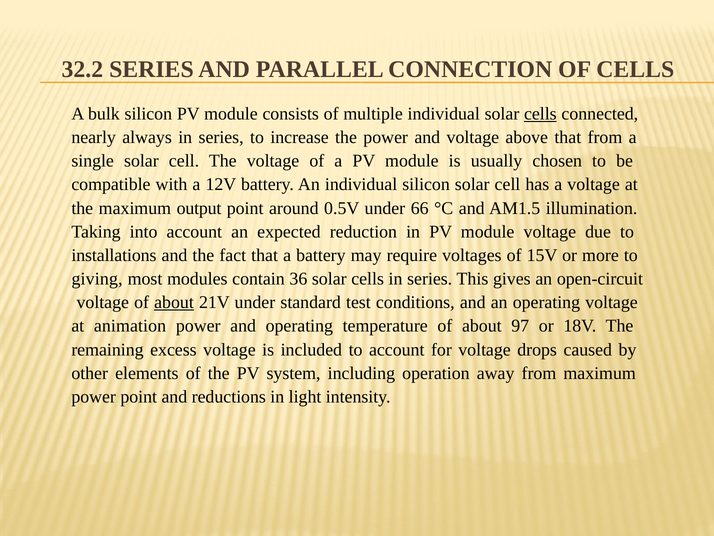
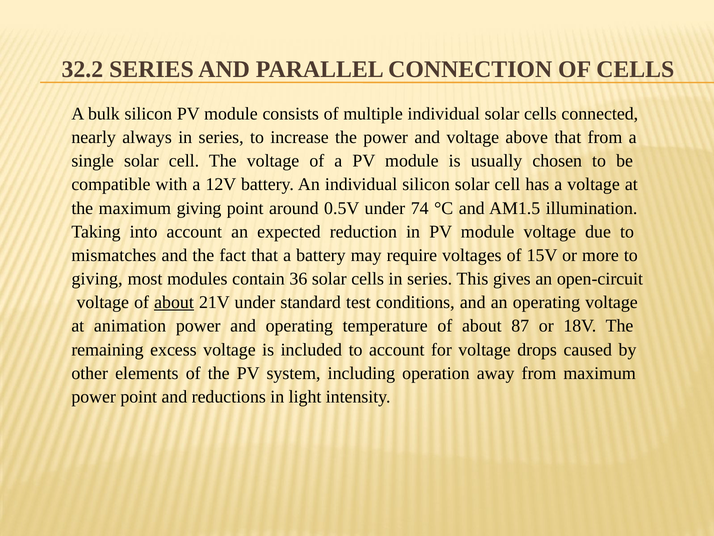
cells underline: present -> none (540, 114)
maximum output: output -> giving (199, 208)
66: 66 -> 74 (420, 208)
installations: installations -> mismatches (114, 255)
97: 97 -> 87 (520, 326)
